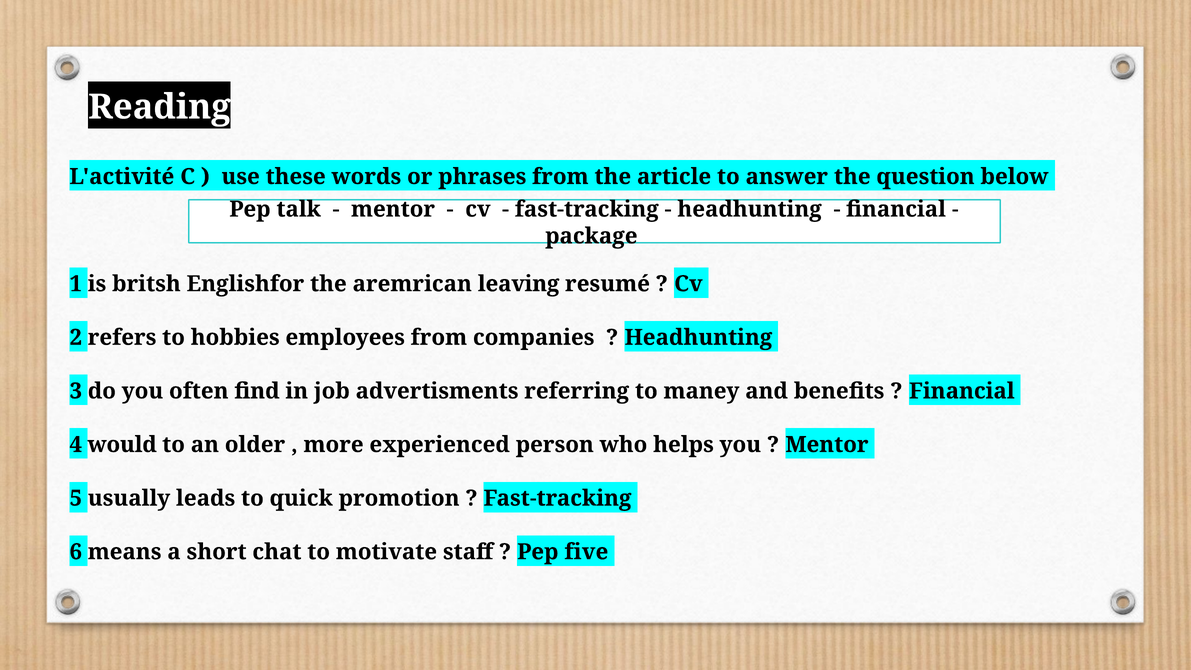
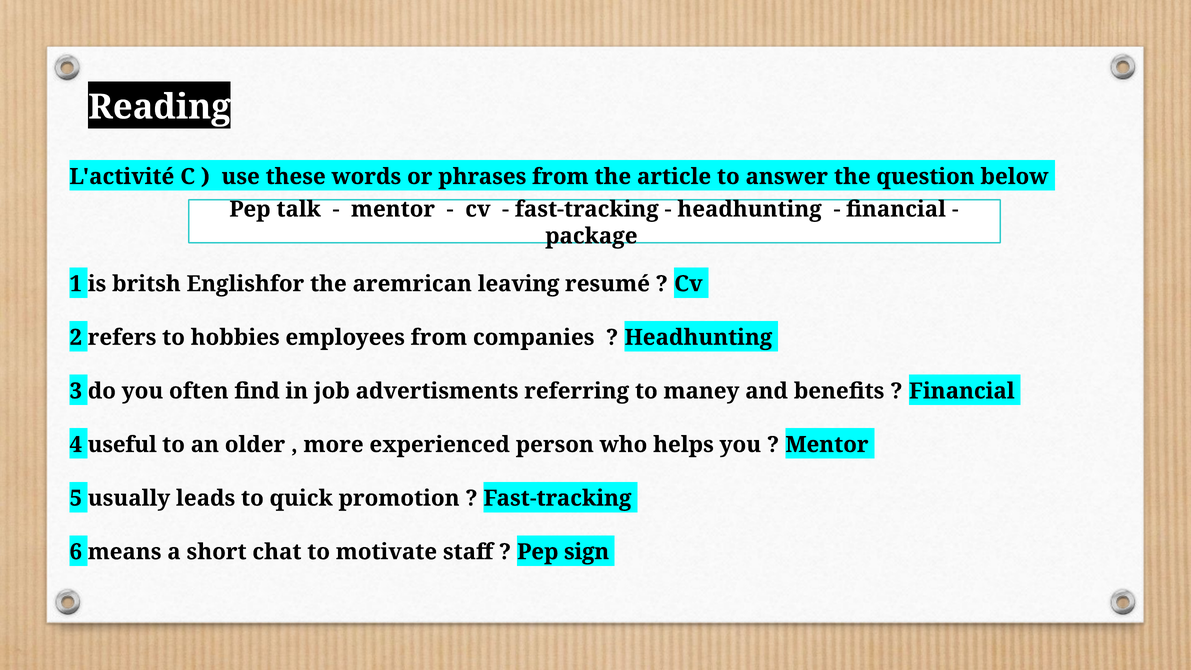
would: would -> useful (122, 445)
five: five -> sign (587, 552)
